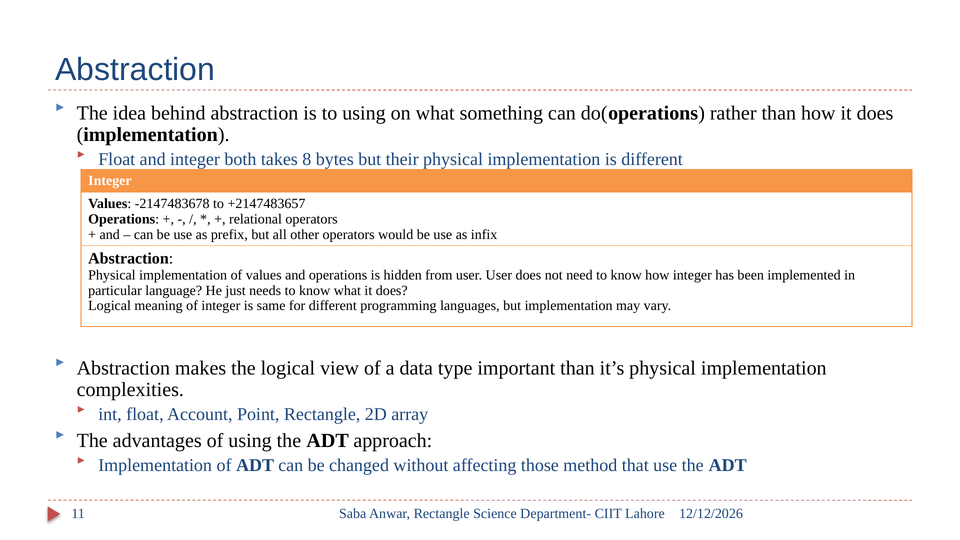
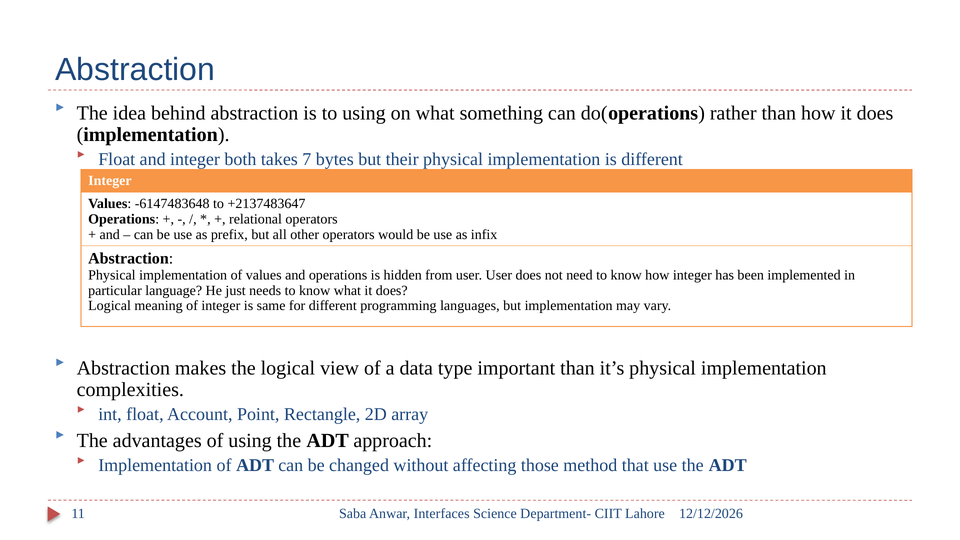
8: 8 -> 7 (307, 159)
-2147483678: -2147483678 -> -6147483648 (172, 203)
+2147483657: +2147483657 -> +2137483647 (267, 203)
Anwar Rectangle: Rectangle -> Interfaces (442, 513)
